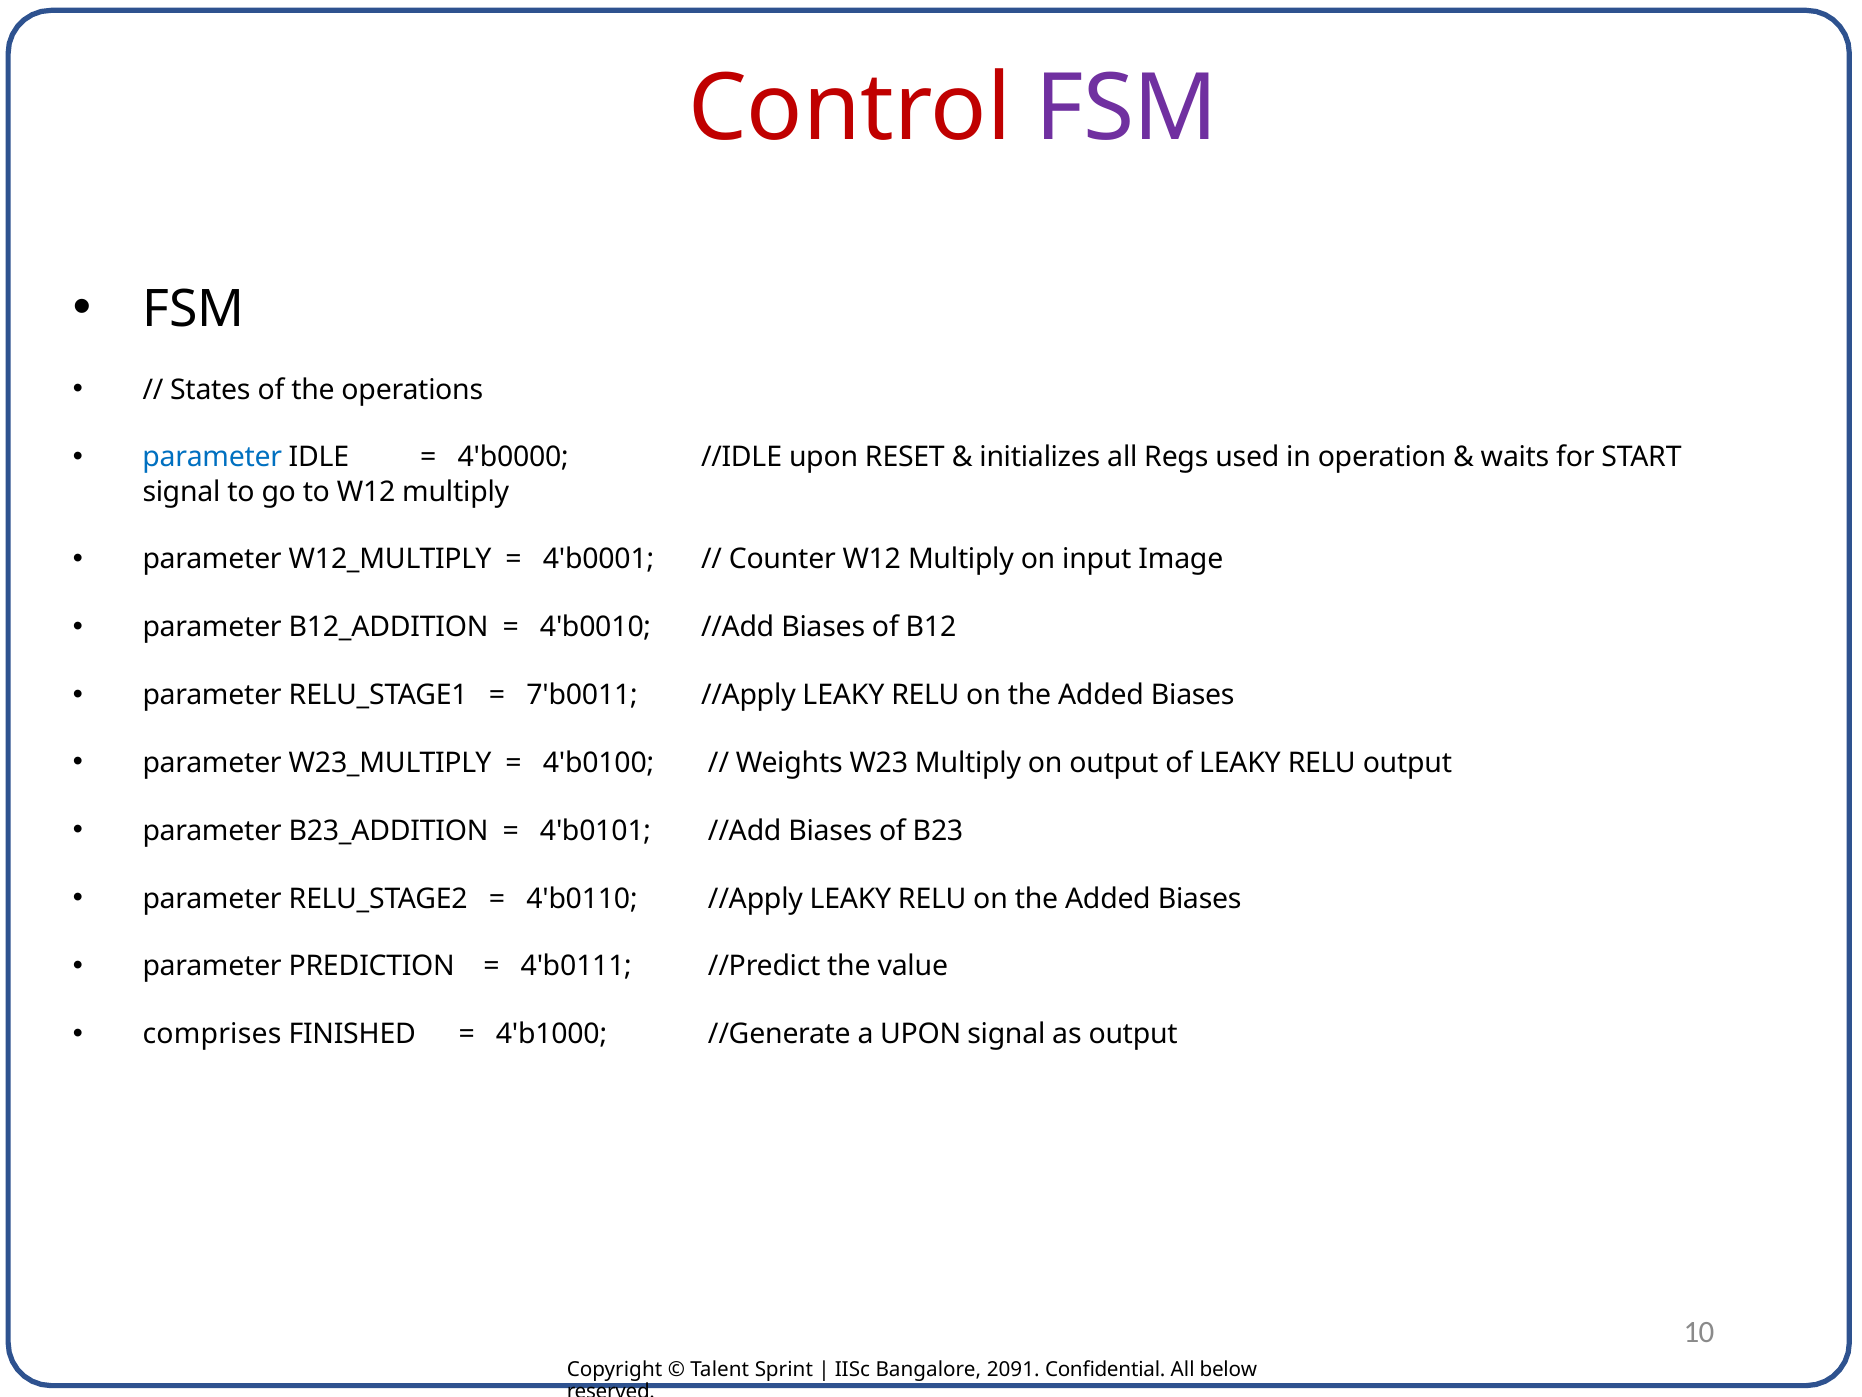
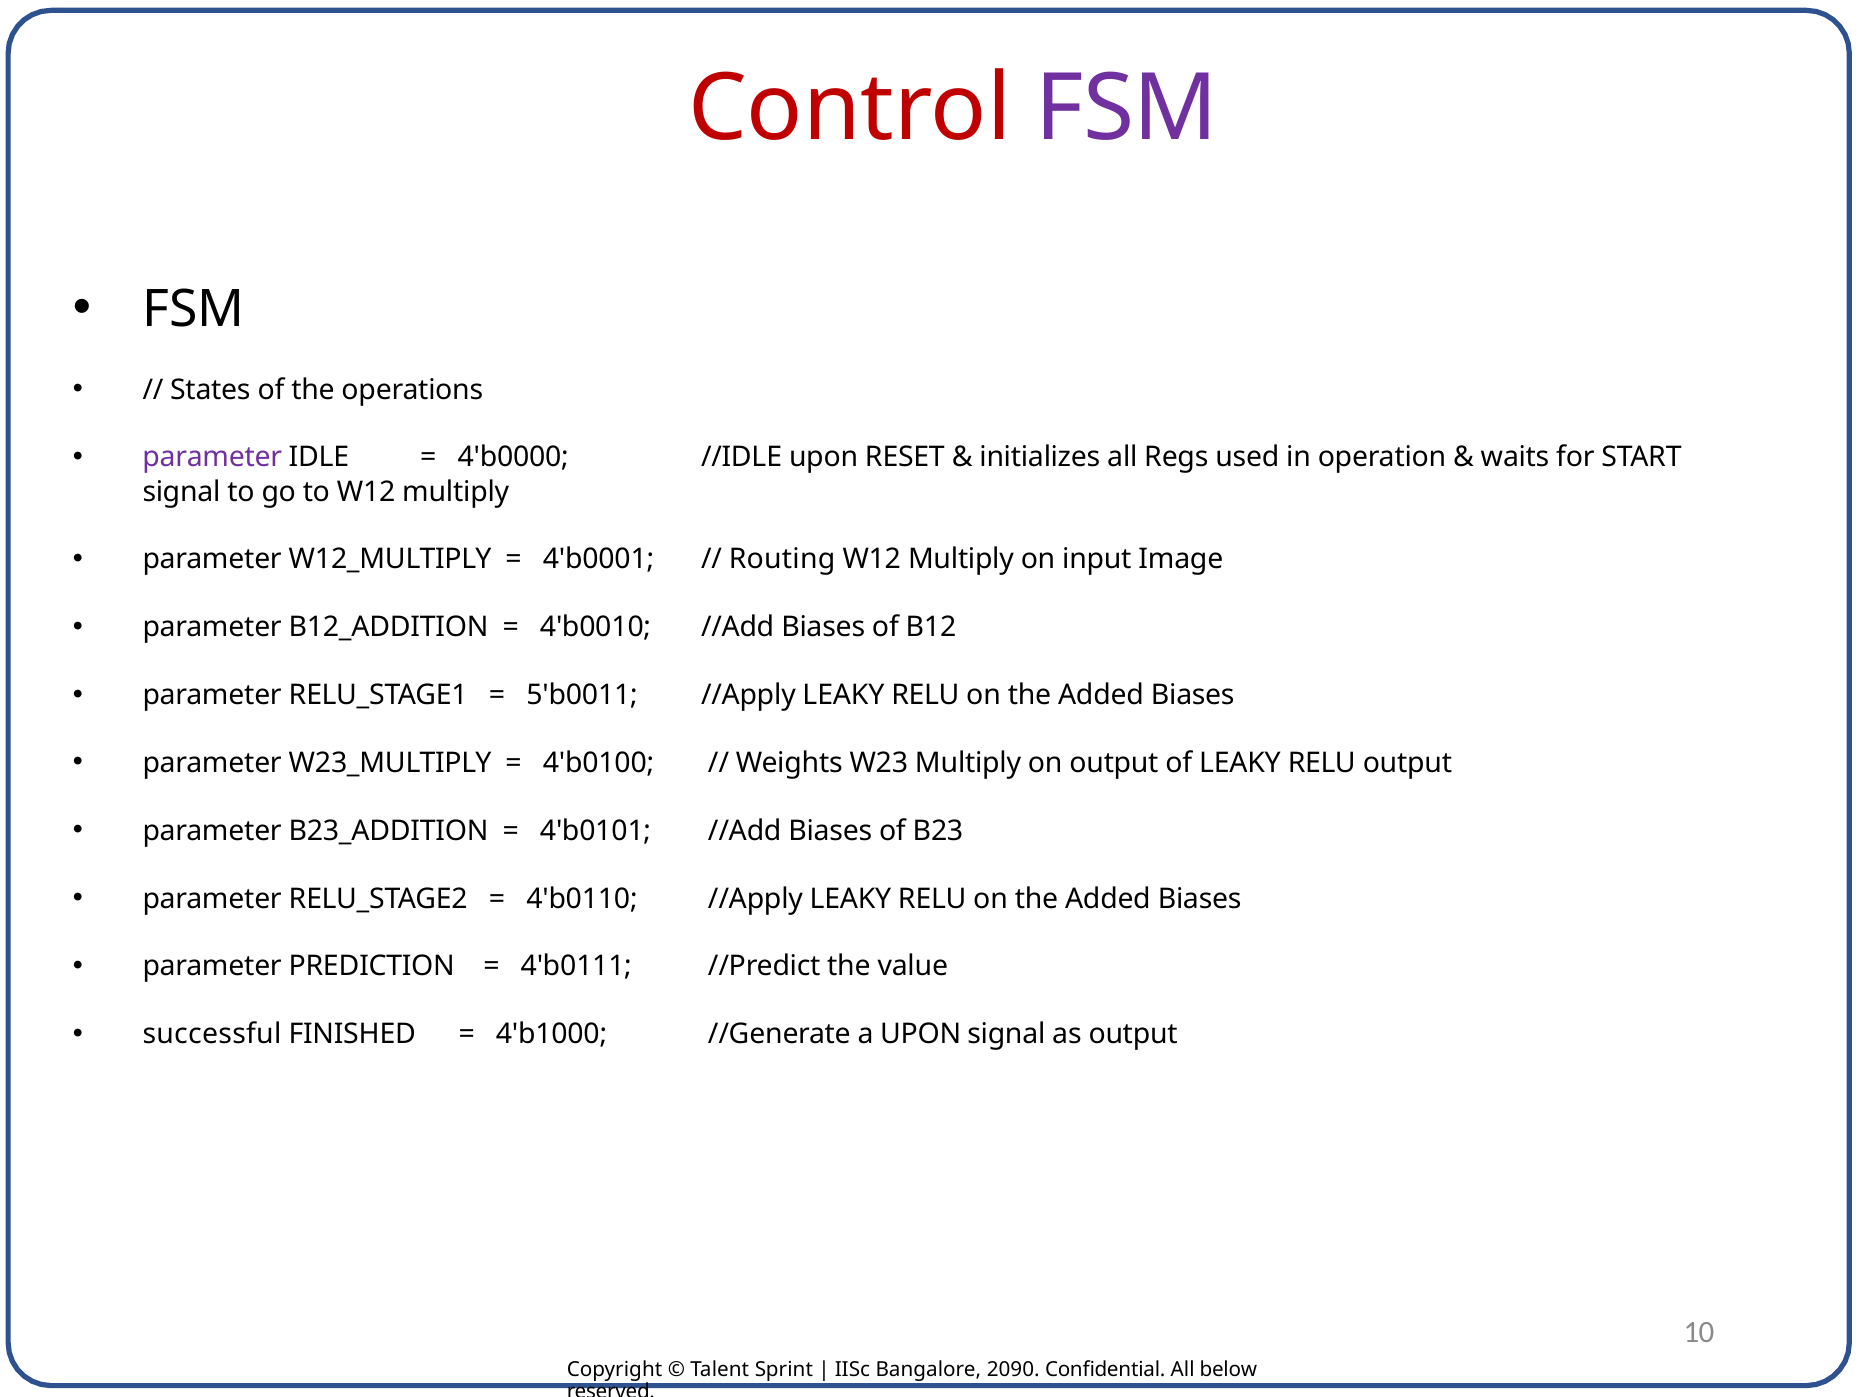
parameter colour: blue -> purple (212, 457)
Counter: Counter -> Routing (782, 559)
7'b0011: 7'b0011 -> 5'b0011 (582, 695)
comprises: comprises -> successful (212, 1034)
2091: 2091 -> 2090 (1013, 1369)
